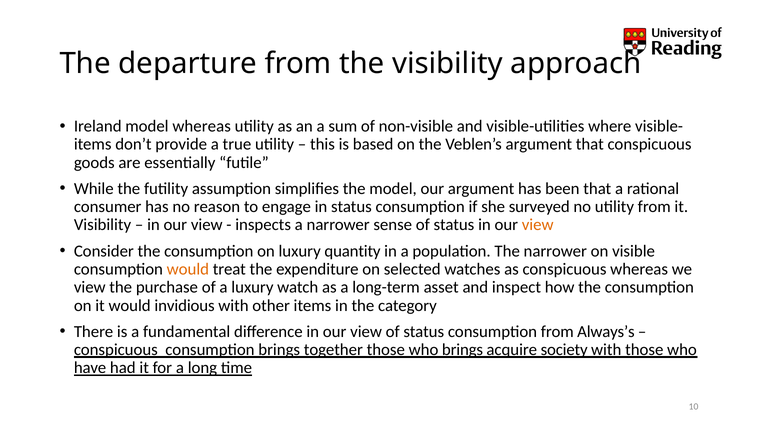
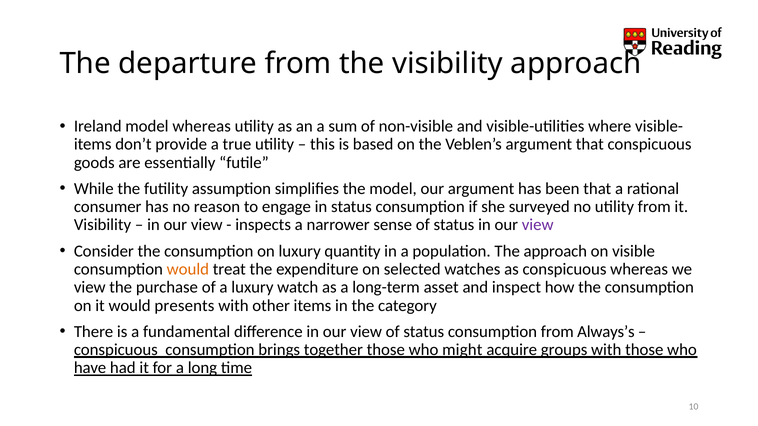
view colour: orange -> purple (538, 225)
The narrower: narrower -> approach (555, 251)
invidious: invidious -> presents (184, 306)
who brings: brings -> might (462, 350)
society: society -> groups (564, 350)
